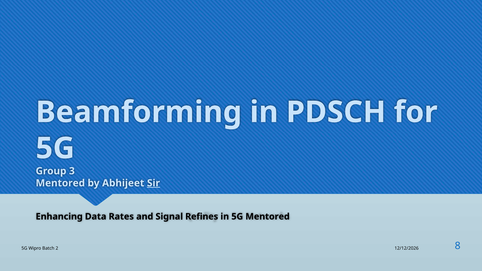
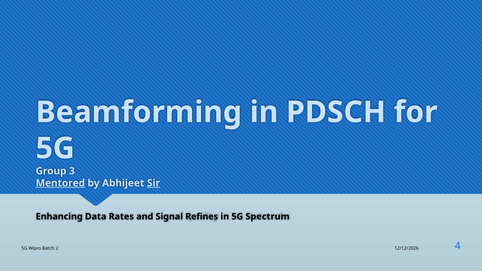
Mentored underline: none -> present (60, 183)
5G Mentored: Mentored -> Spectrum (267, 217)
8: 8 -> 4 (458, 246)
